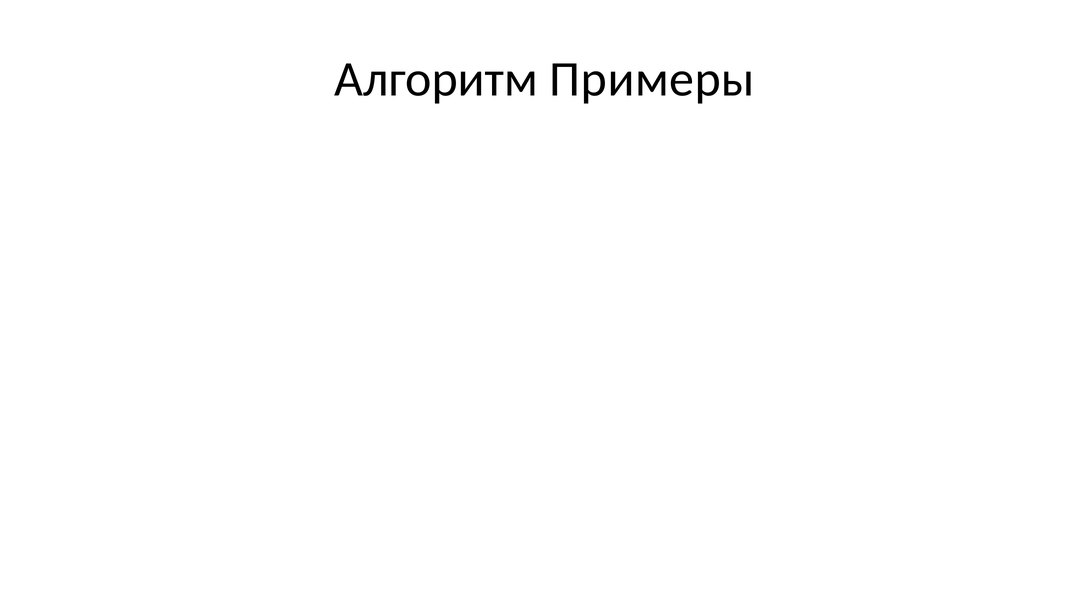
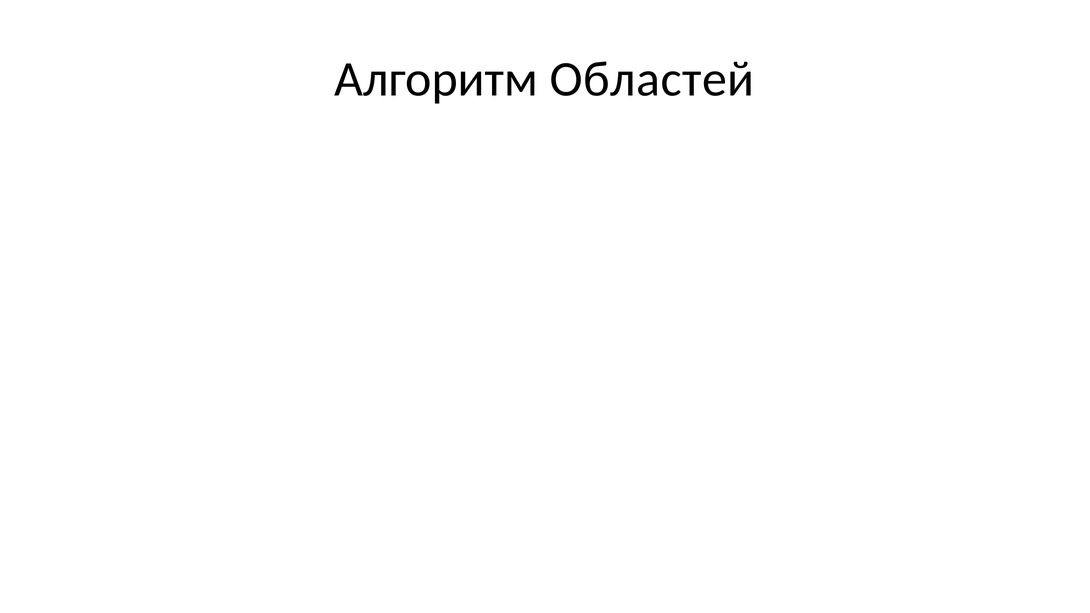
Примеры: Примеры -> Областей (652, 79)
